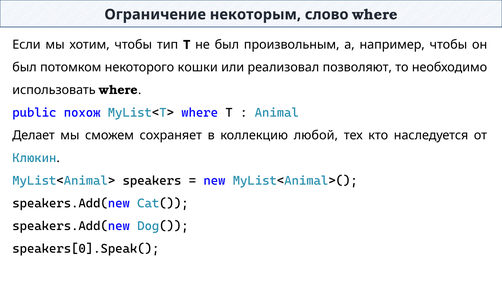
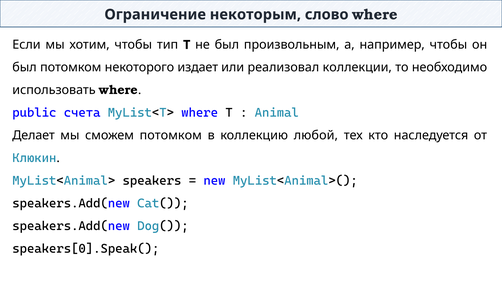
кошки: кошки -> издает (198, 67)
позволяют: позволяют -> коллекции (357, 67)
похож: похож -> счета (82, 112)
сможем сохраняет: сохраняет -> потомком (171, 135)
